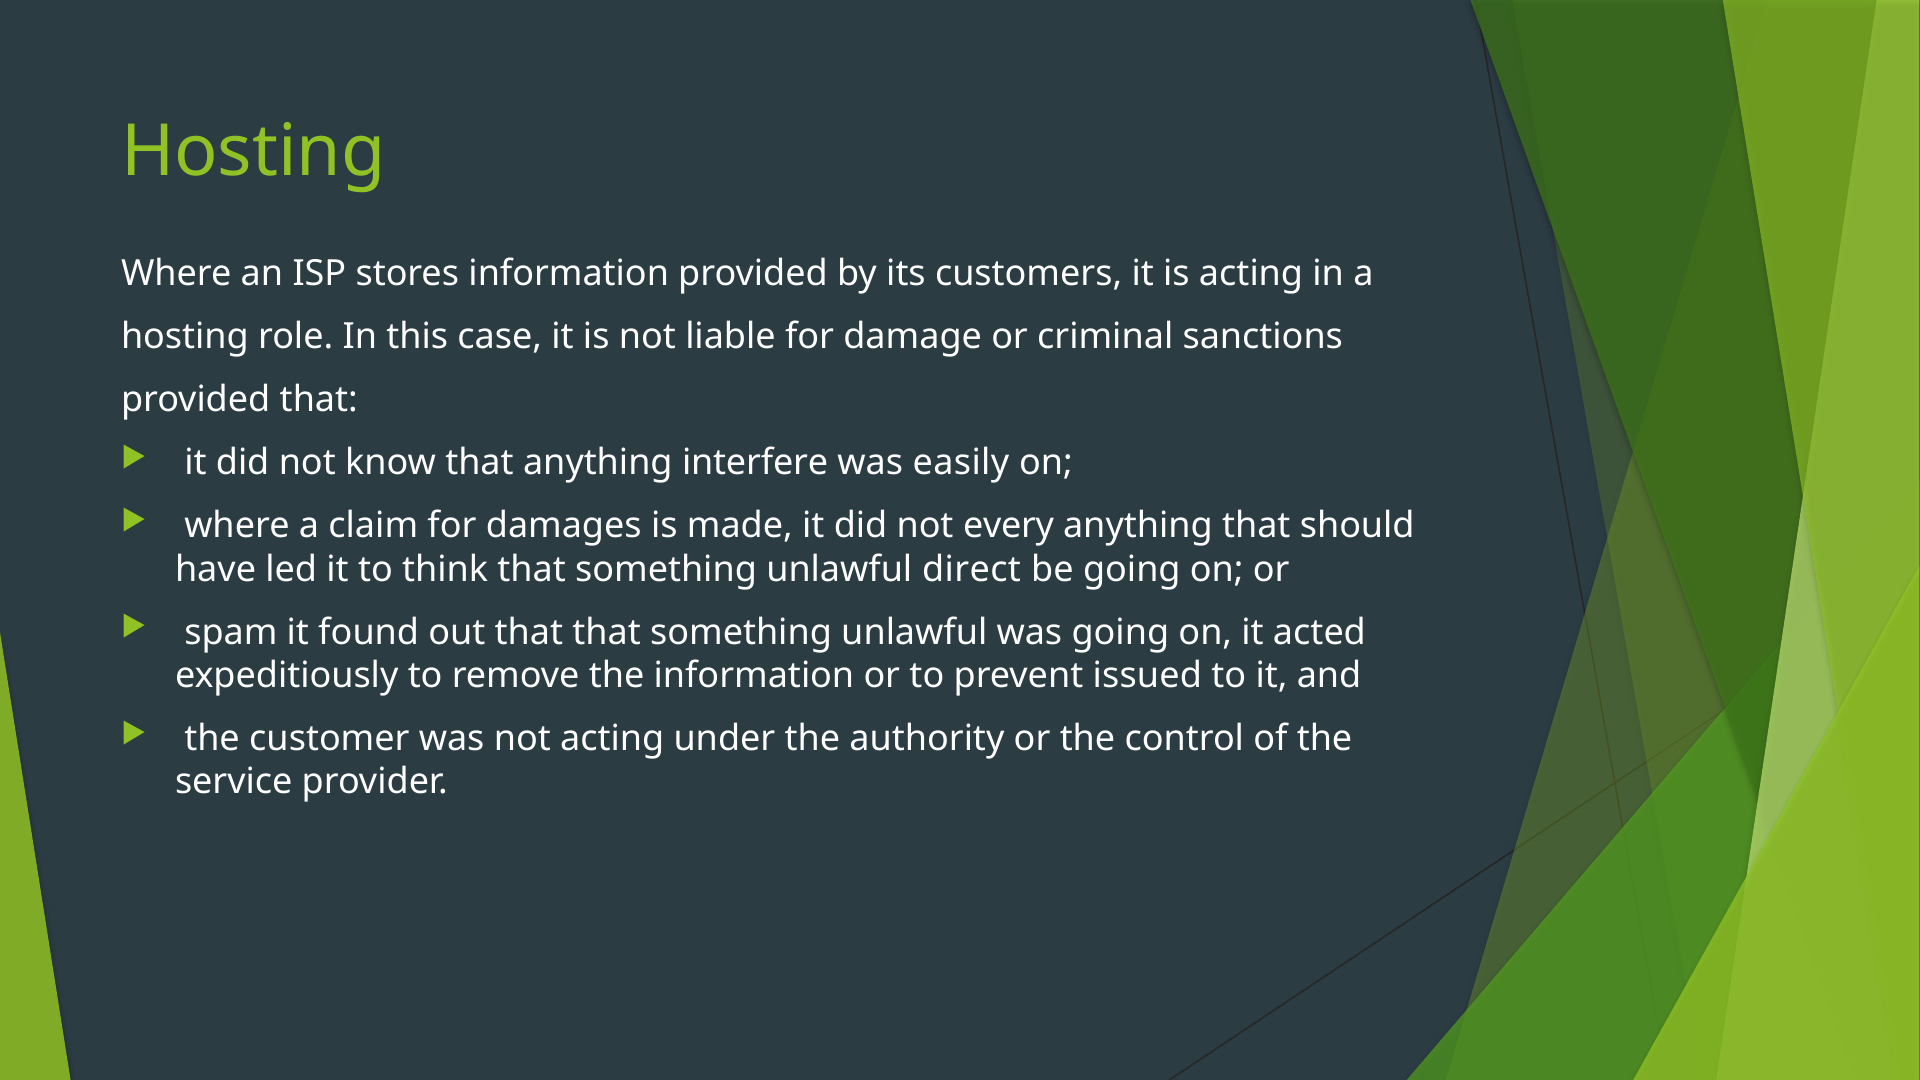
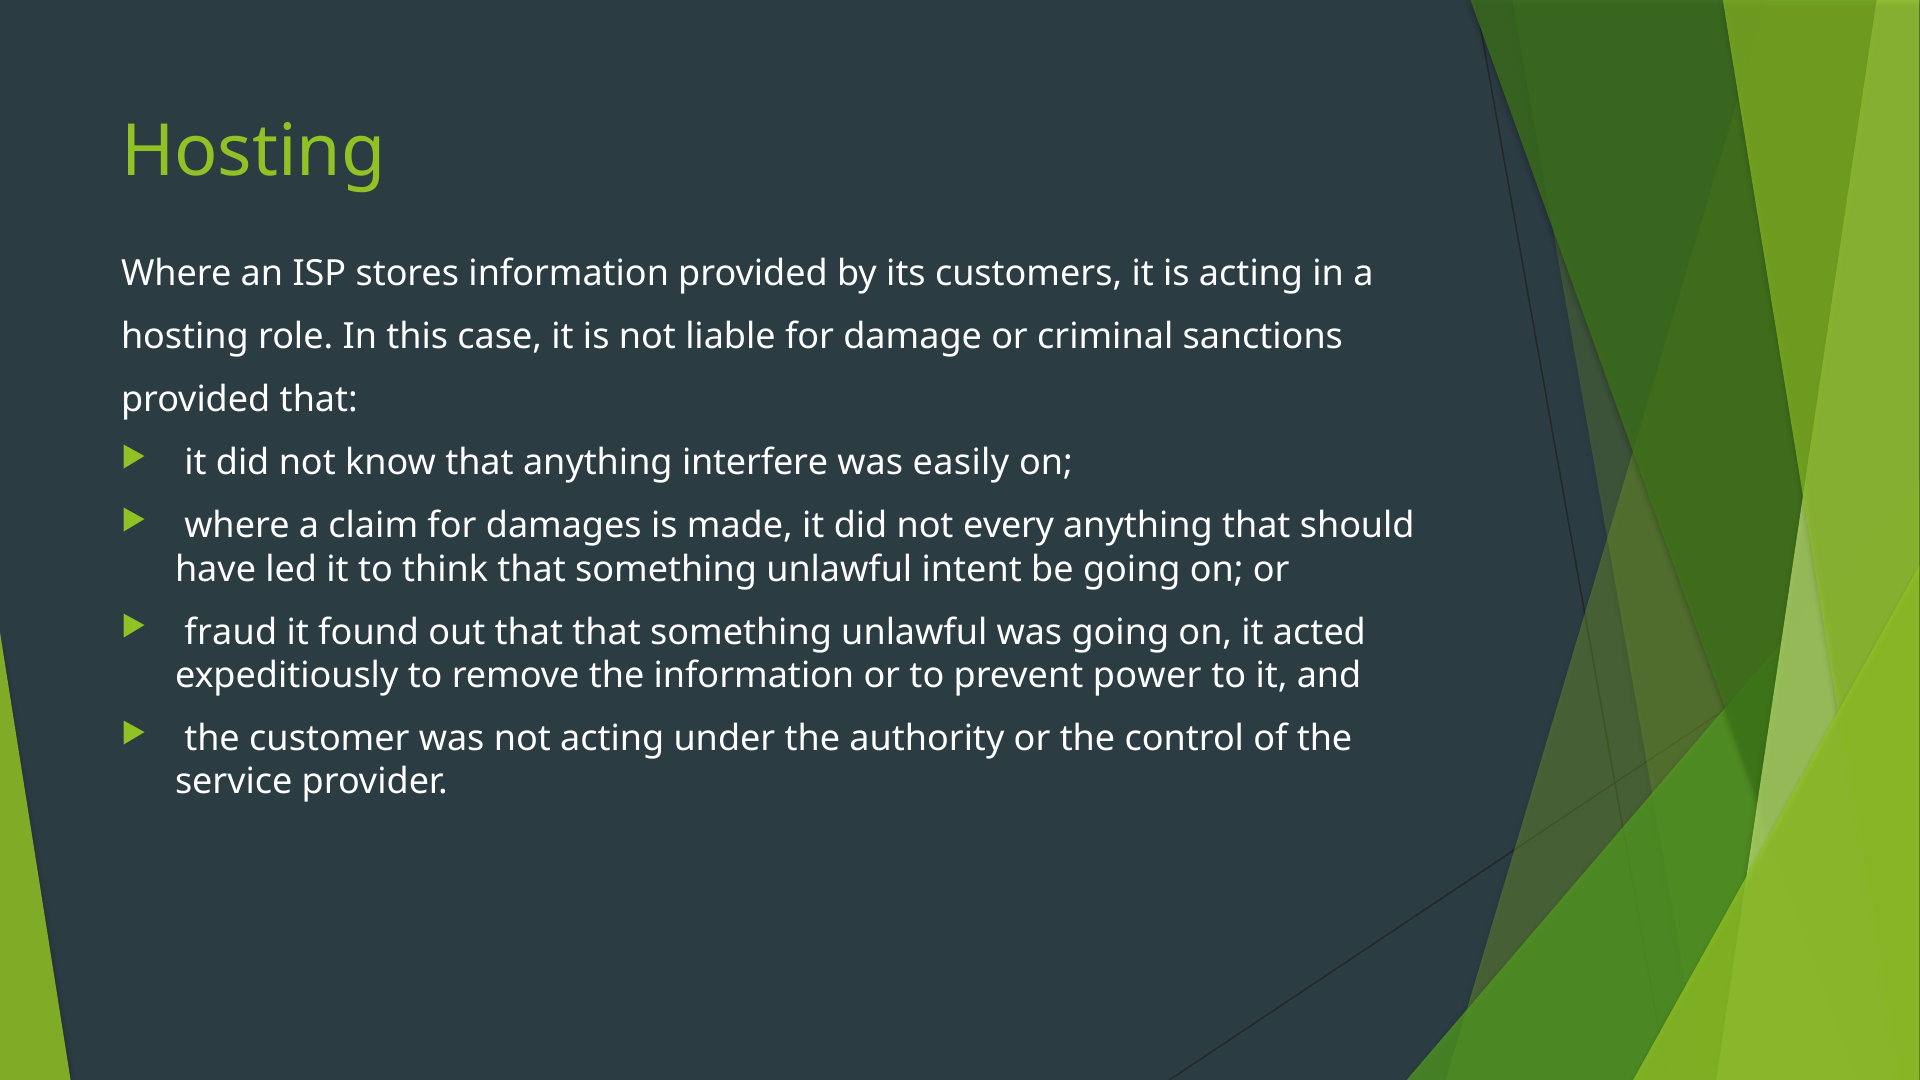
direct: direct -> intent (972, 569)
spam: spam -> fraud (231, 632)
issued: issued -> power (1147, 676)
